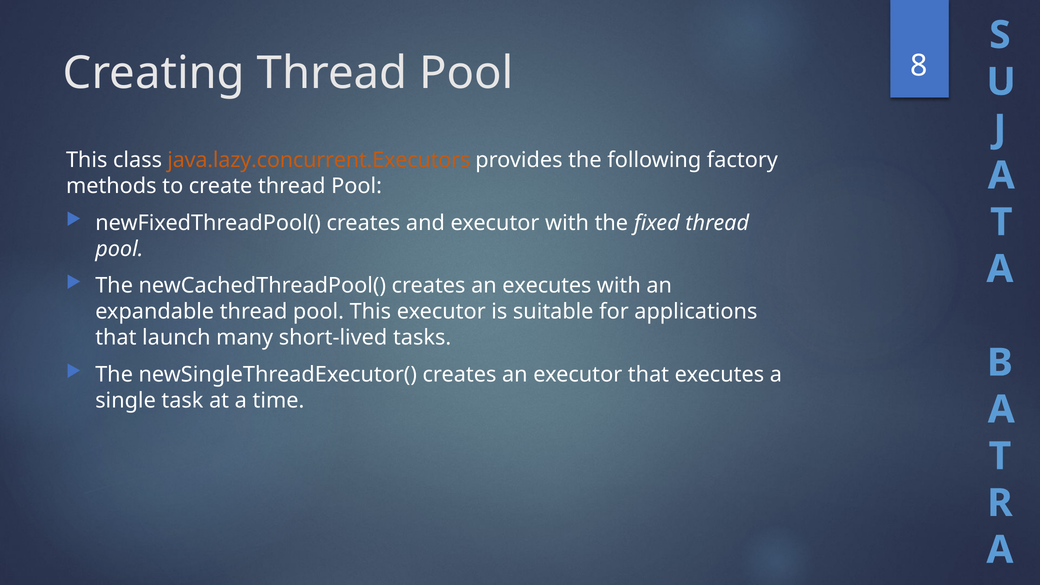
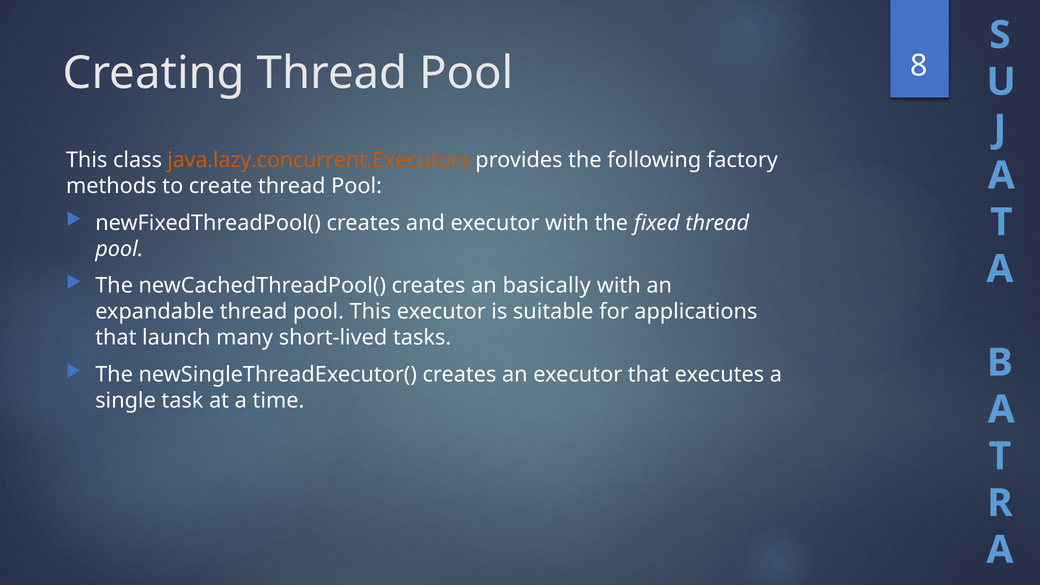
an executes: executes -> basically (547, 286)
